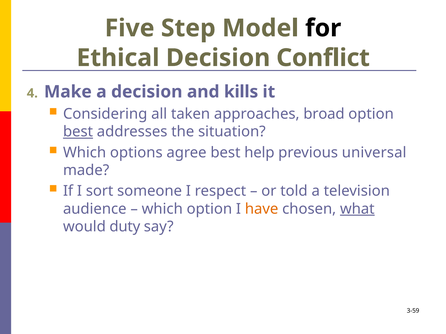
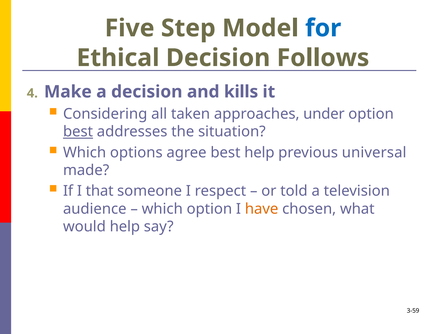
for colour: black -> blue (323, 28)
Conflict: Conflict -> Follows (323, 58)
broad: broad -> under (324, 114)
sort: sort -> that (100, 191)
what underline: present -> none (357, 209)
would duty: duty -> help (125, 227)
